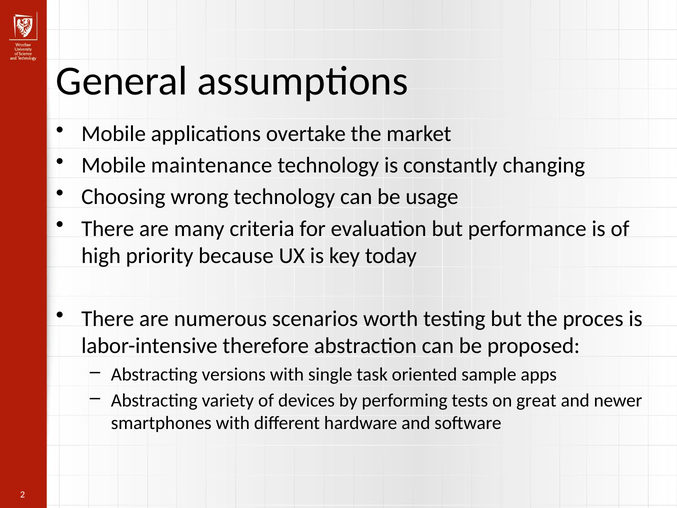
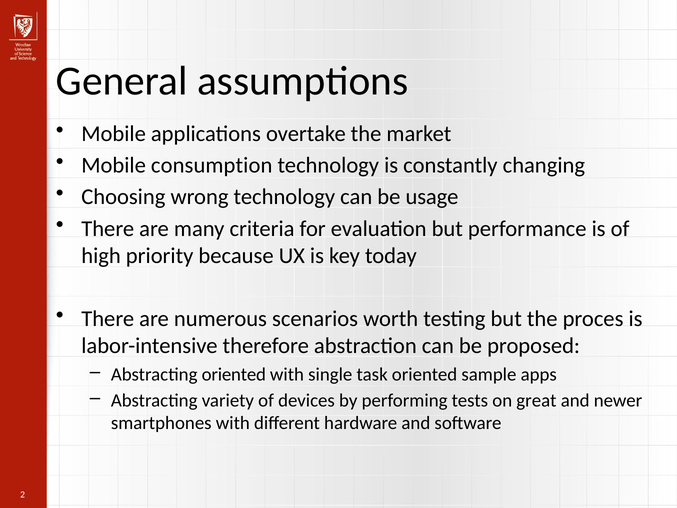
maintenance: maintenance -> consumption (212, 165)
Abstracting versions: versions -> oriented (234, 374)
